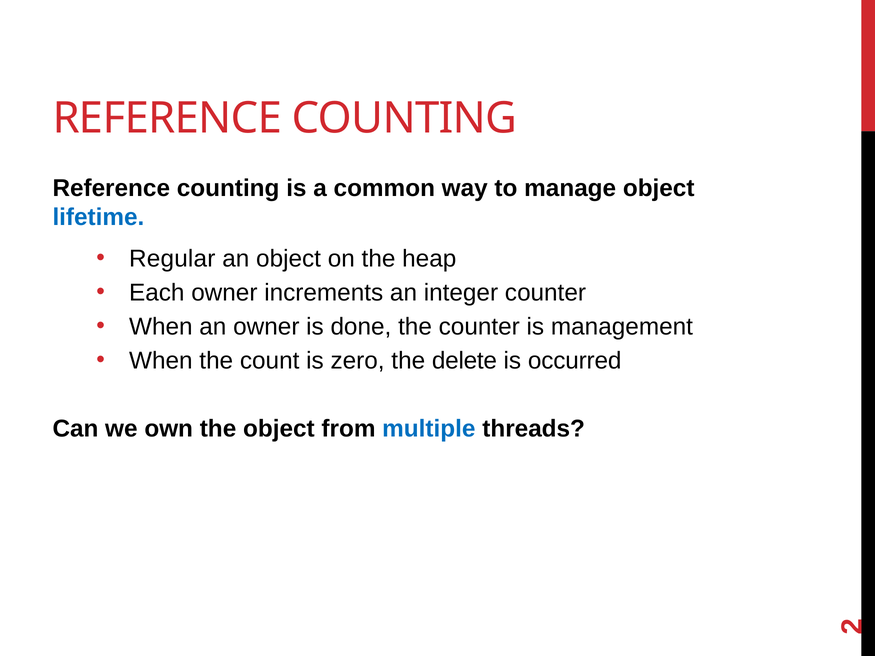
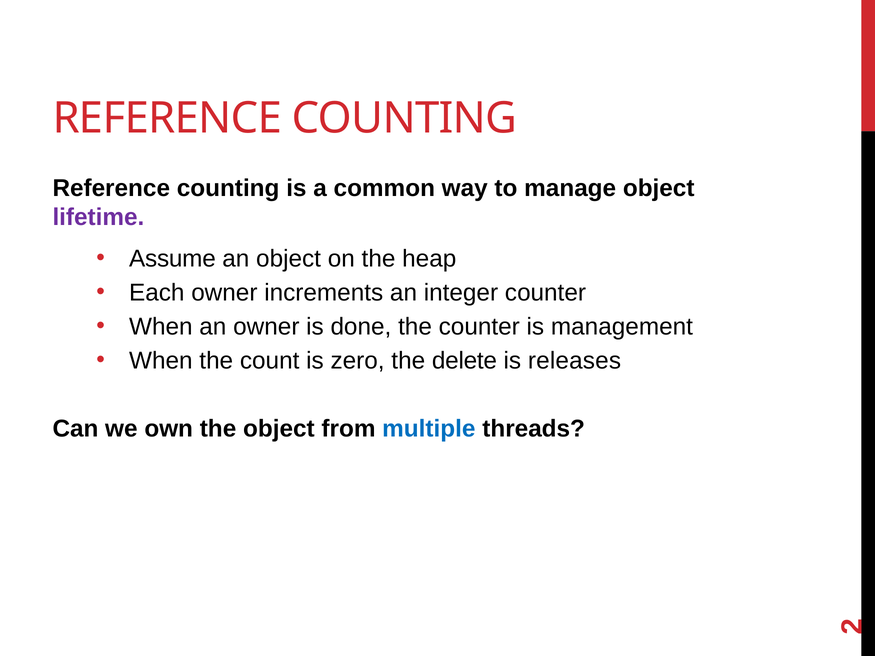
lifetime colour: blue -> purple (98, 218)
Regular: Regular -> Assume (172, 259)
occurred: occurred -> releases (574, 361)
